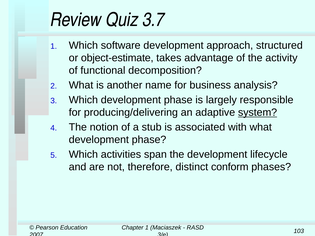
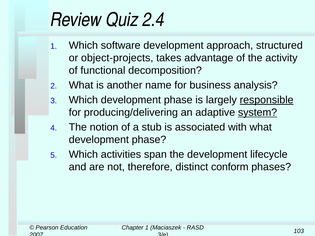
3.7: 3.7 -> 2.4 (154, 20)
object-estimate: object-estimate -> object-projects (117, 58)
responsible underline: none -> present (267, 100)
